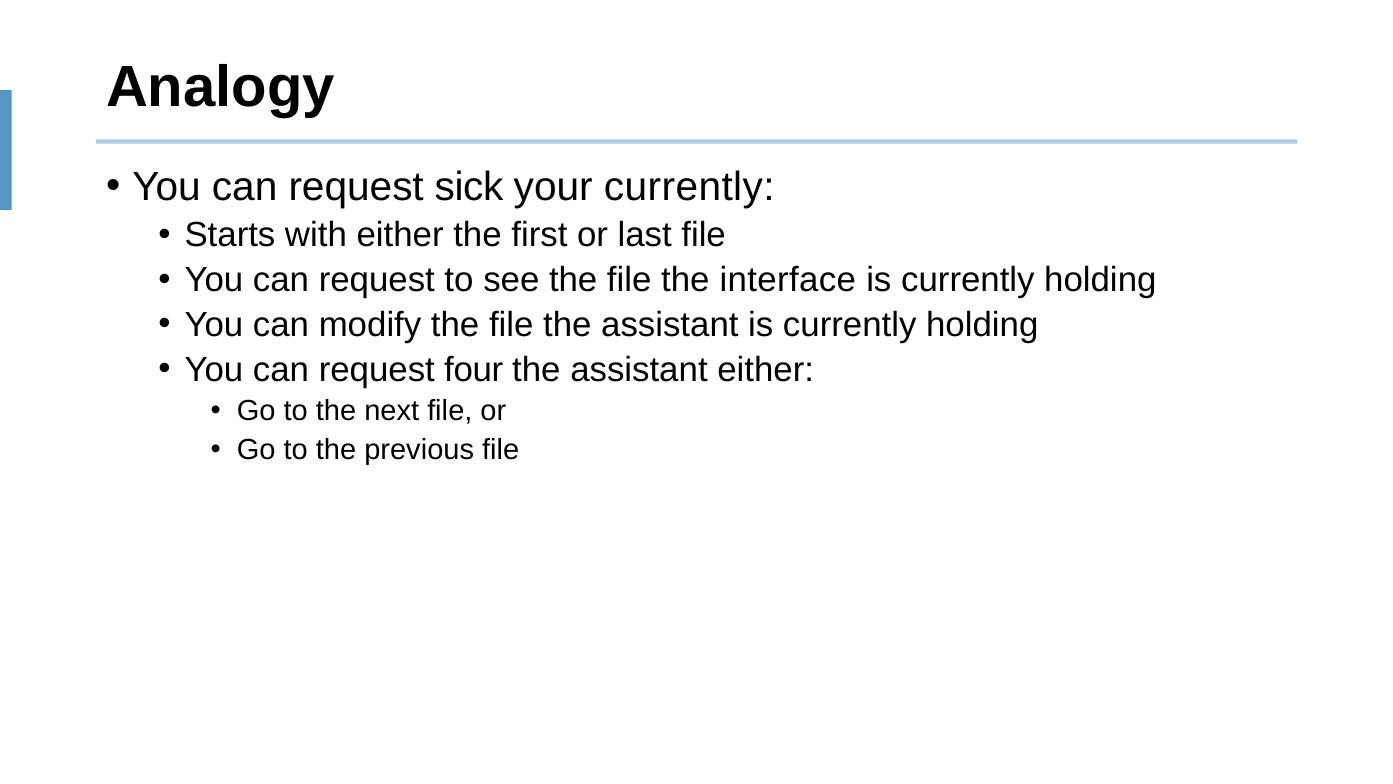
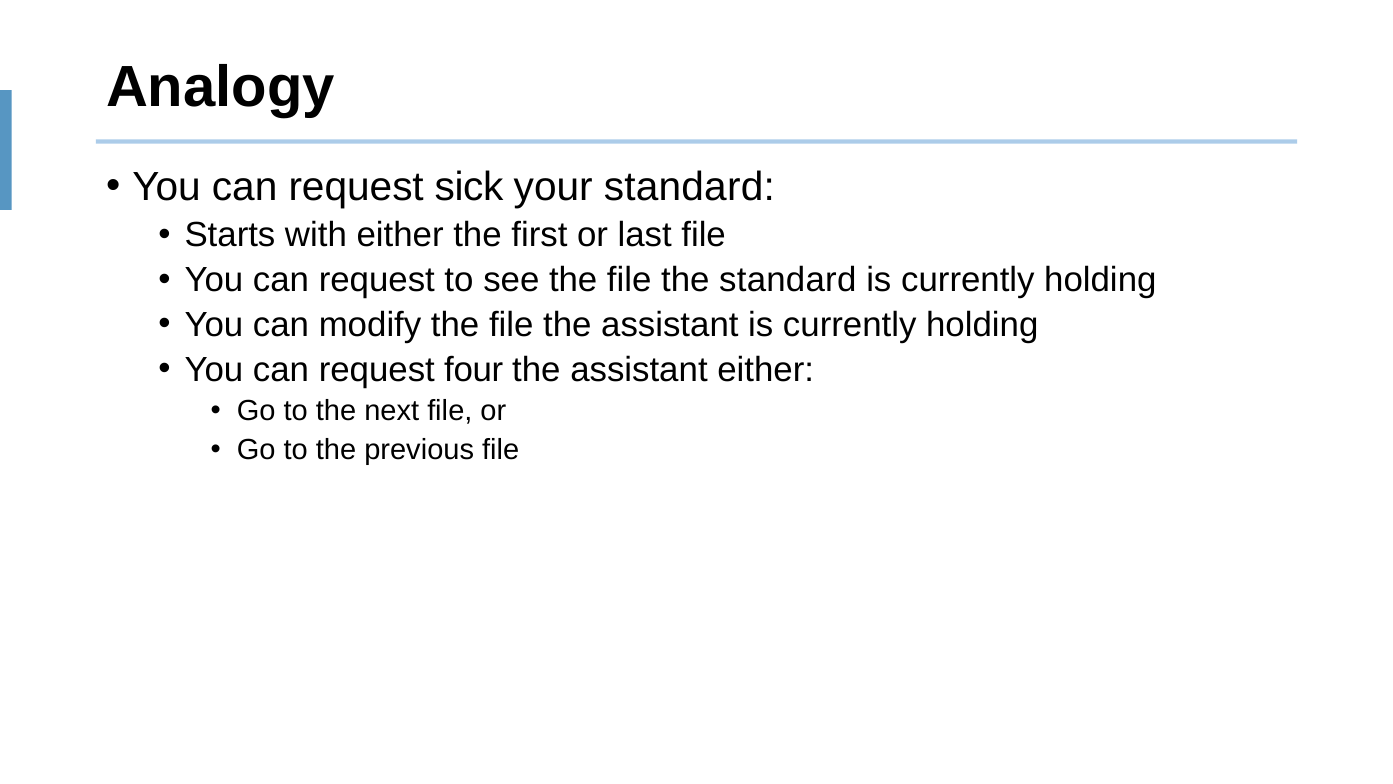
your currently: currently -> standard (689, 187)
the interface: interface -> standard (788, 280)
